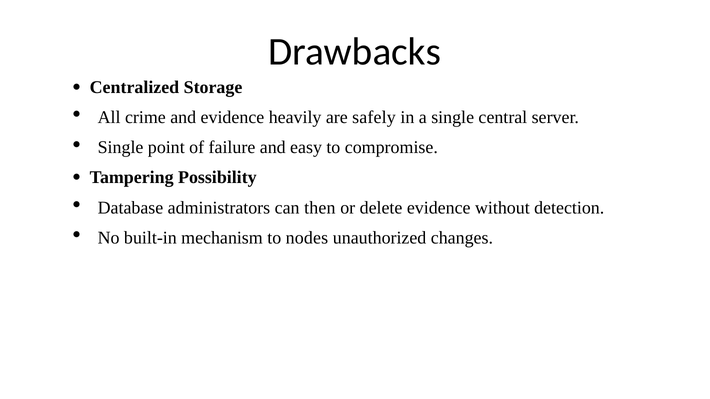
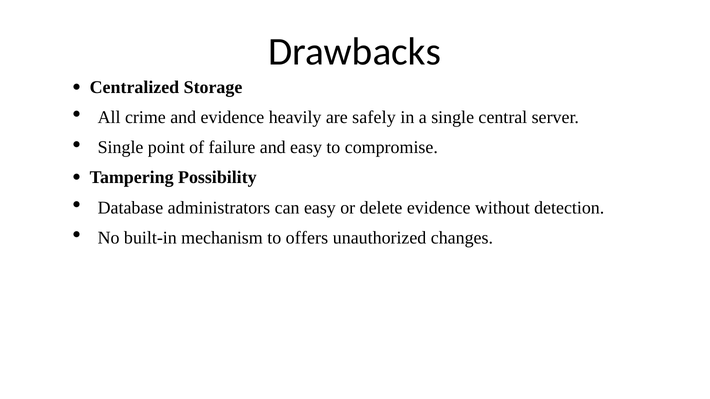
can then: then -> easy (320, 208)
nodes: nodes -> offers (307, 238)
